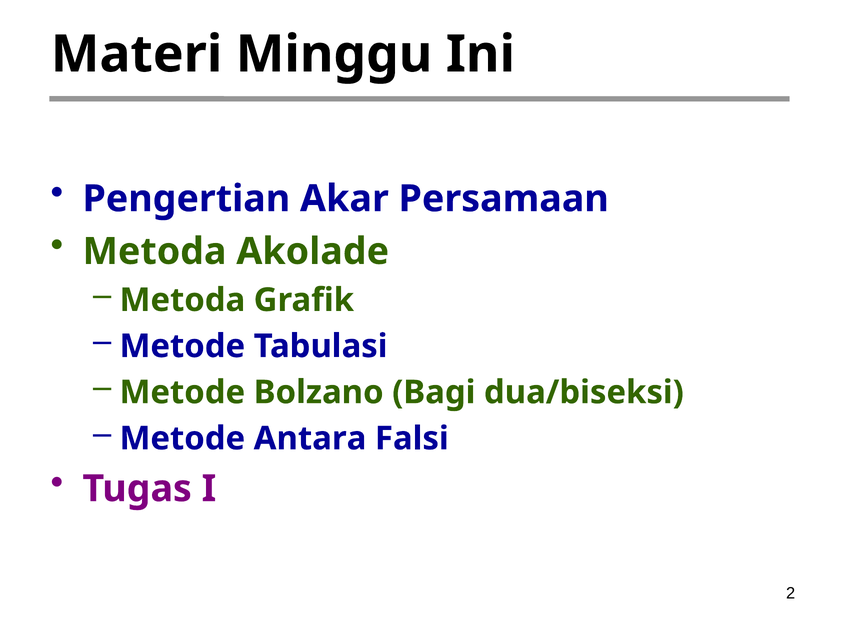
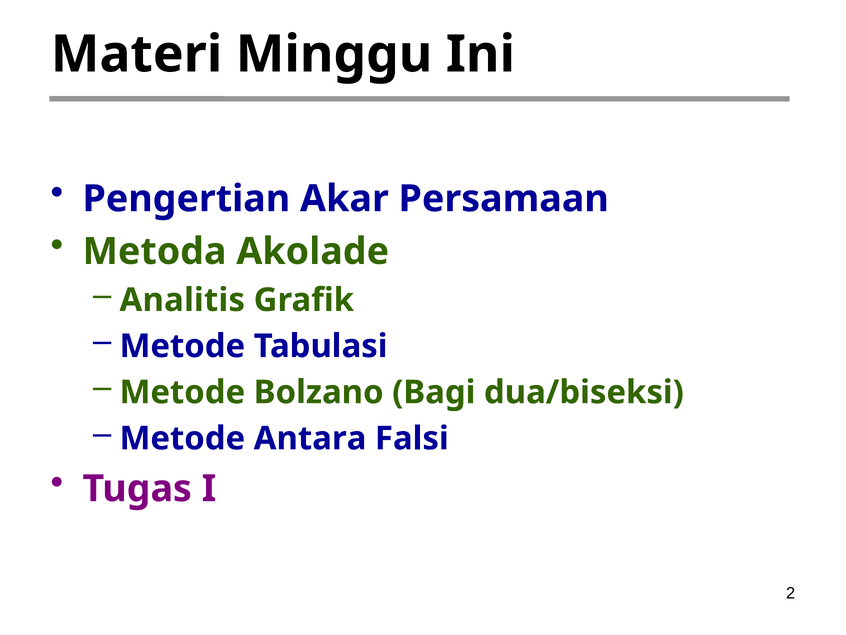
Metoda: Metoda -> Analitis (182, 300)
